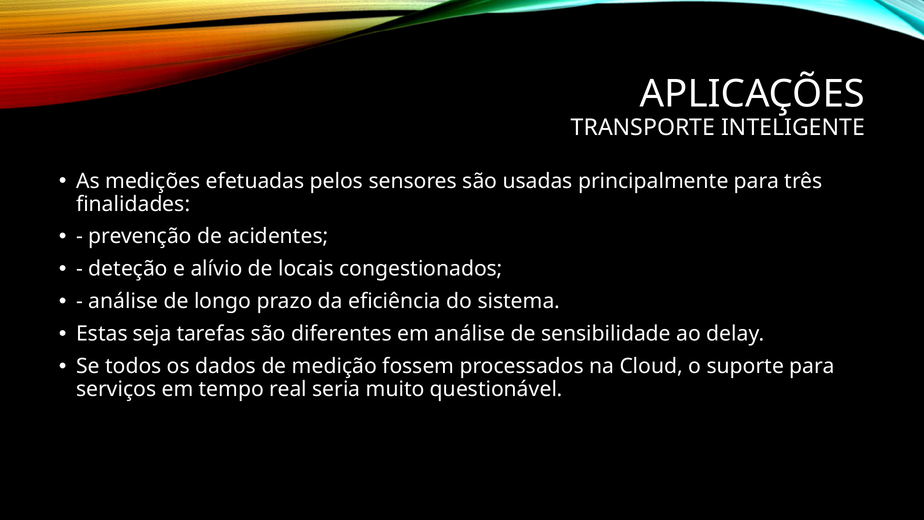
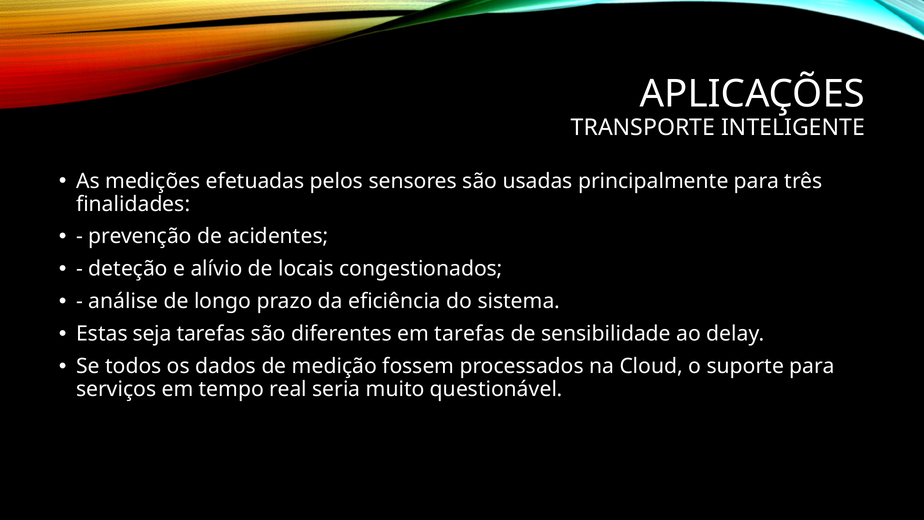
em análise: análise -> tarefas (470, 334)
